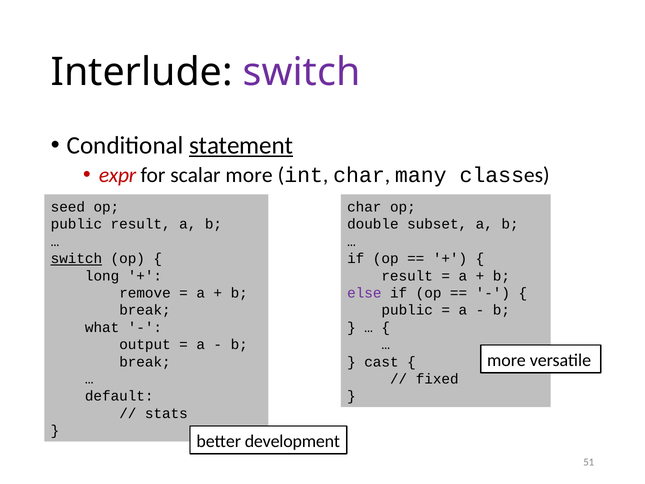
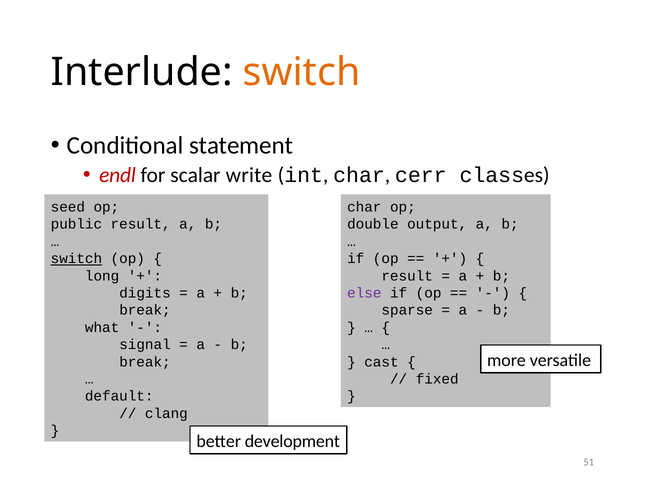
switch colour: purple -> orange (302, 72)
statement underline: present -> none (241, 145)
expr: expr -> endl (118, 175)
scalar more: more -> write (249, 175)
many: many -> cerr (421, 175)
subset: subset -> output (437, 224)
remove: remove -> digits (145, 293)
public: public -> sparse (407, 310)
output: output -> signal (145, 344)
stats: stats -> clang (166, 413)
